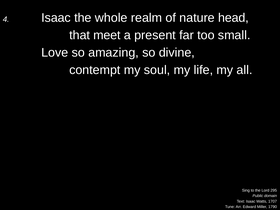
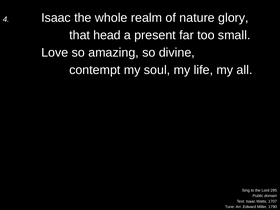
head: head -> glory (233, 18)
meet: meet -> head (107, 35)
